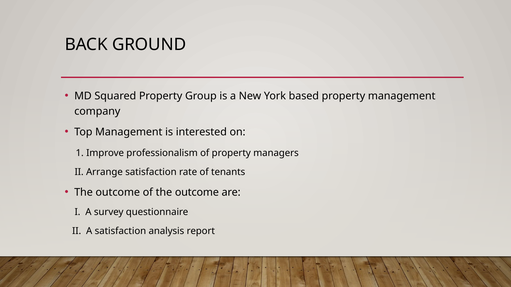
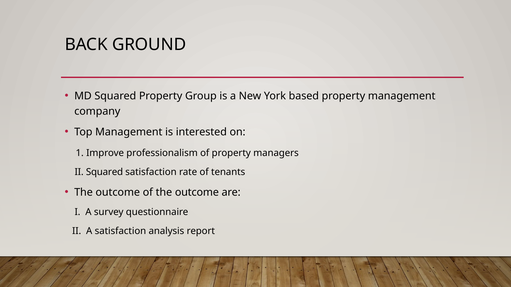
II Arrange: Arrange -> Squared (104, 172)
